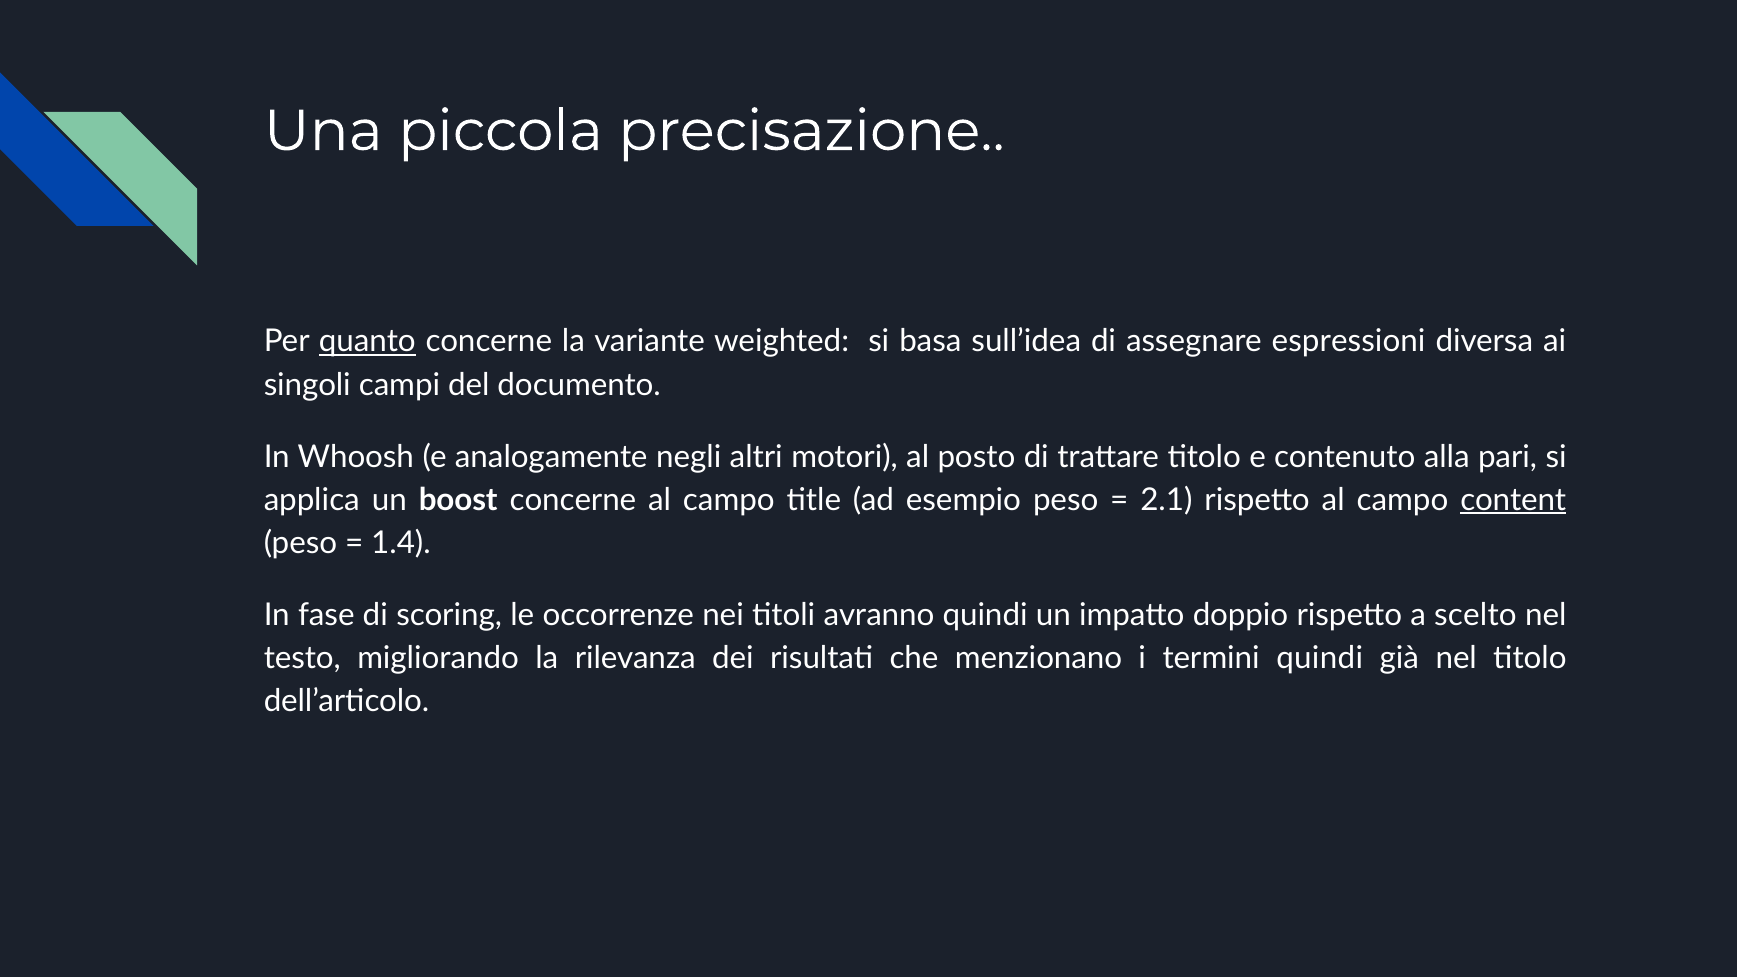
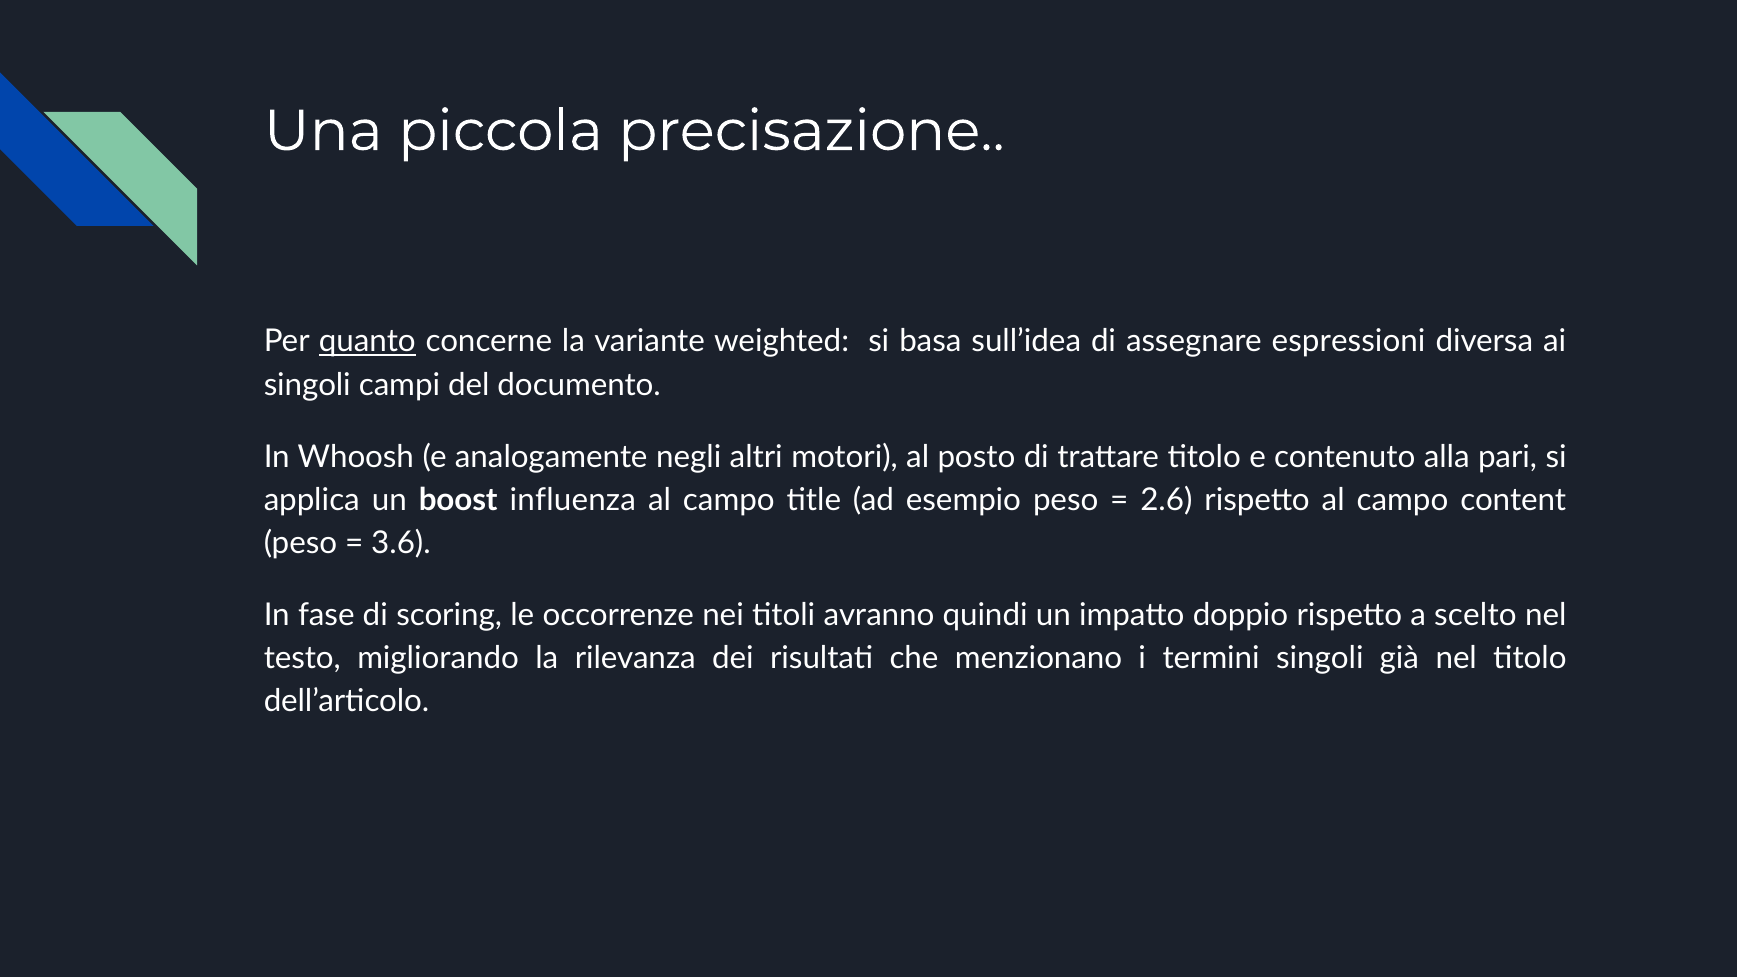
boost concerne: concerne -> influenza (573, 500)
2.1: 2.1 -> 2.6 (1166, 500)
content underline: present -> none (1513, 500)
1.4: 1.4 -> 3.6 (401, 543)
termini quindi: quindi -> singoli (1320, 658)
